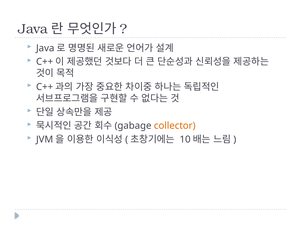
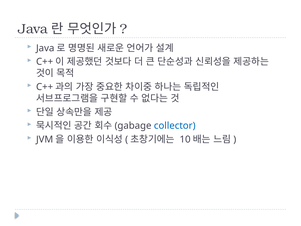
collector colour: orange -> blue (175, 126)
